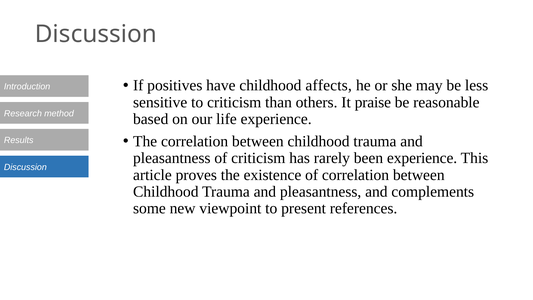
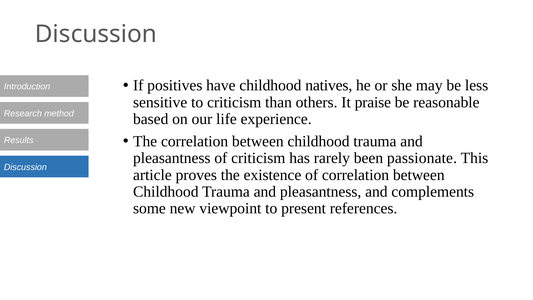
affects: affects -> natives (329, 85)
been experience: experience -> passionate (422, 158)
